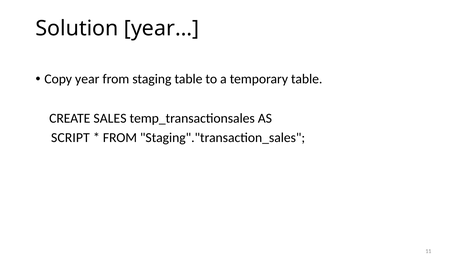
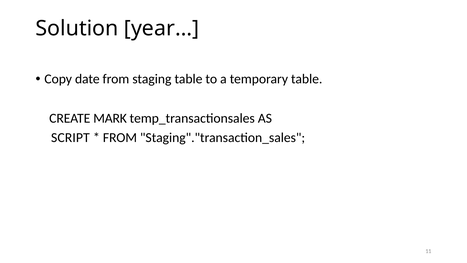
Copy year: year -> date (87, 79)
SALES: SALES -> MARK (110, 118)
